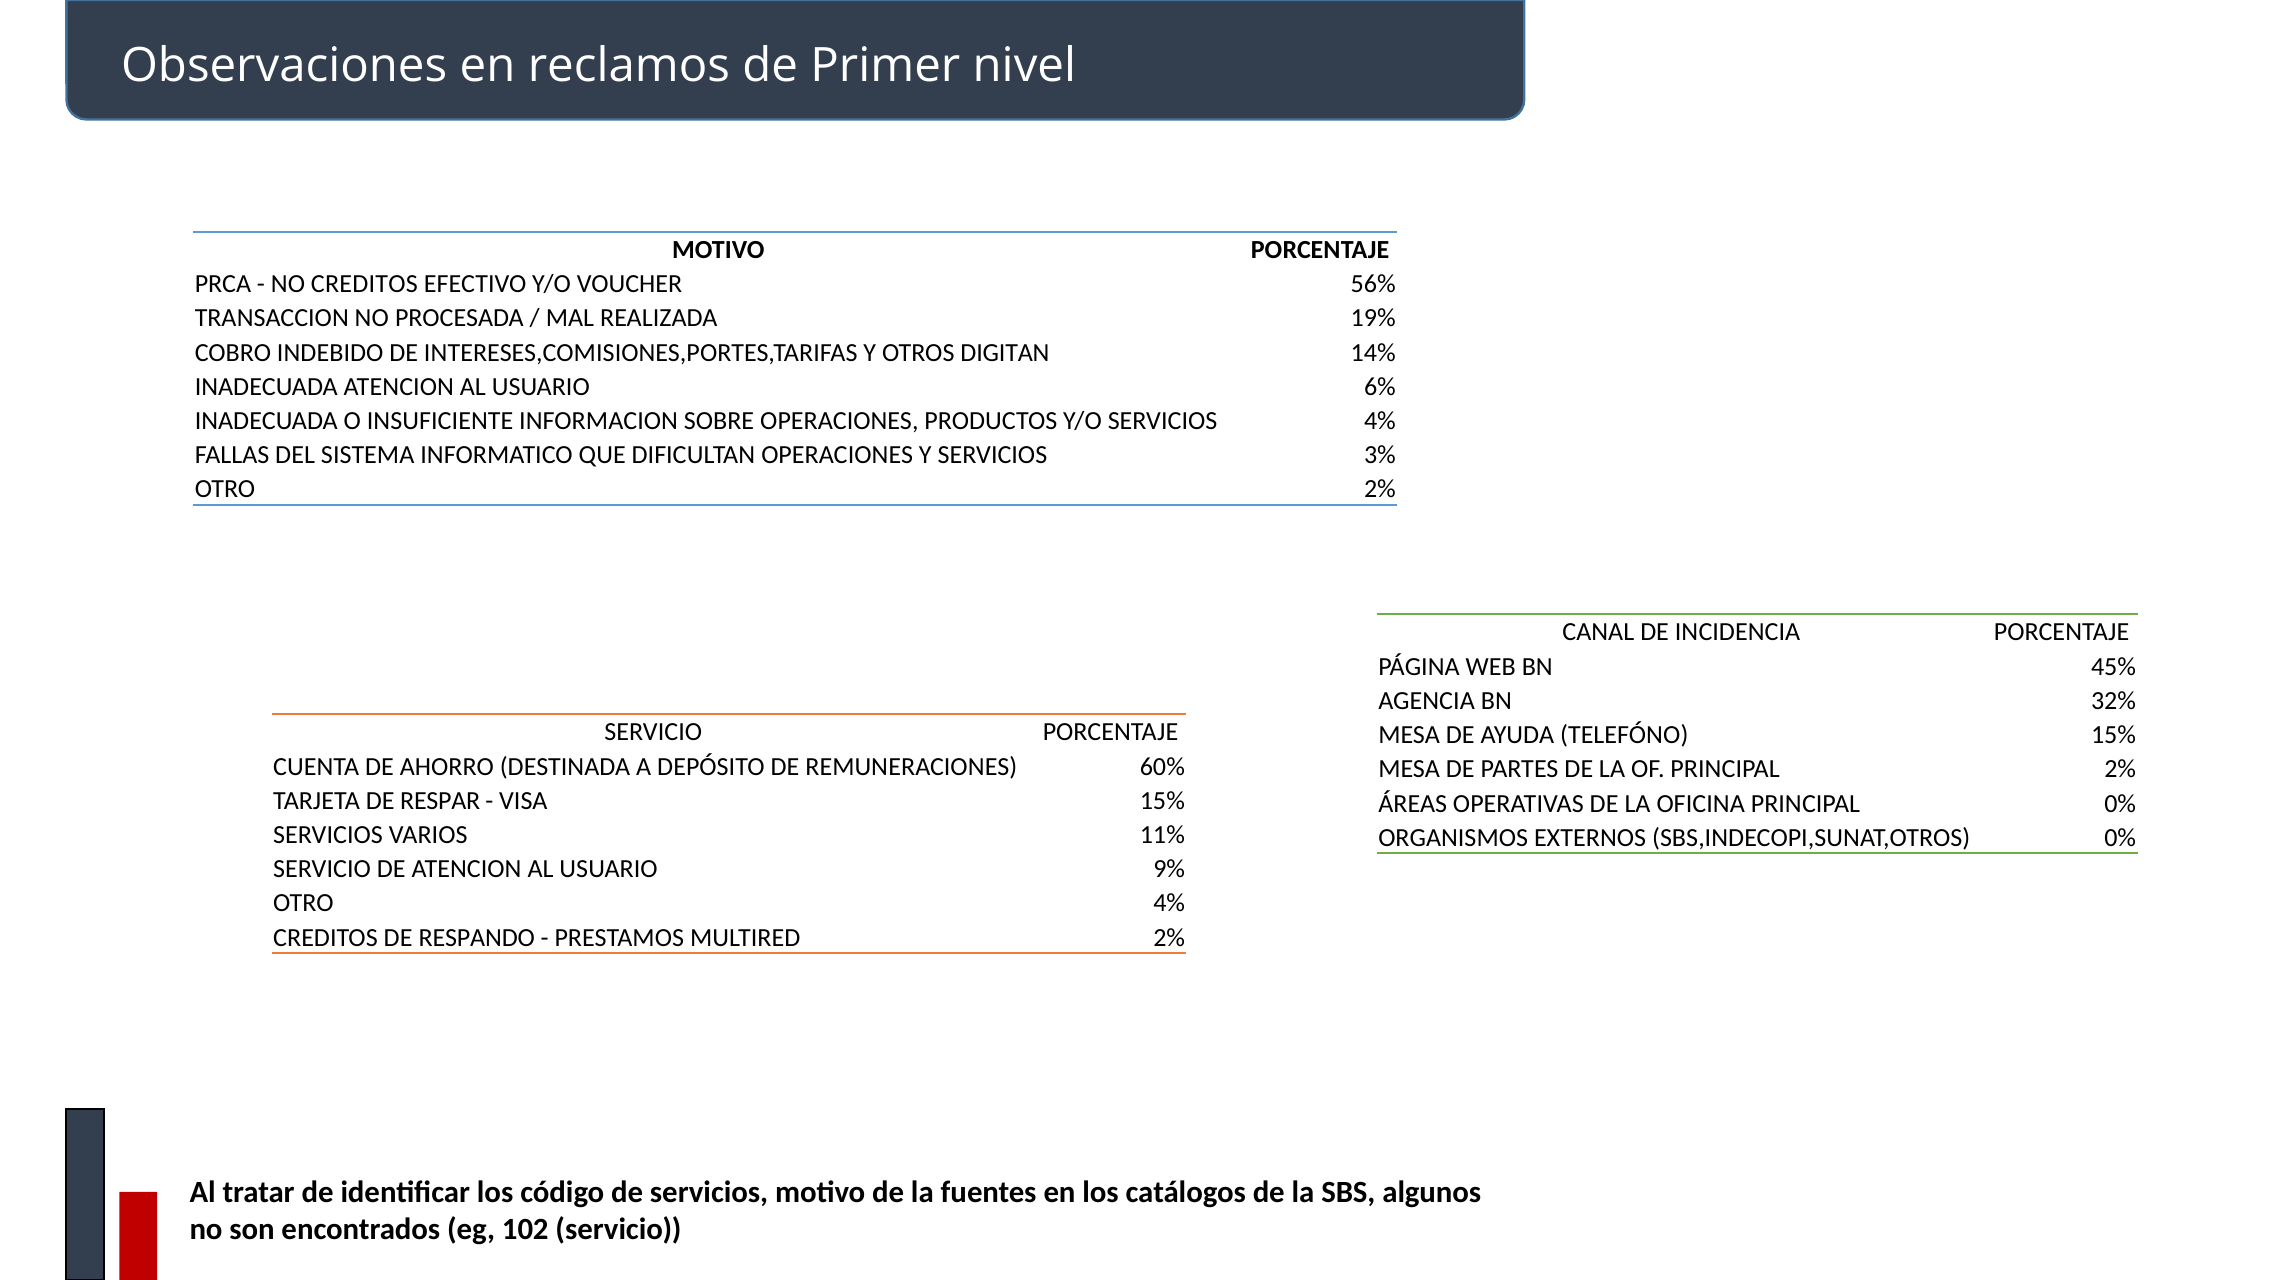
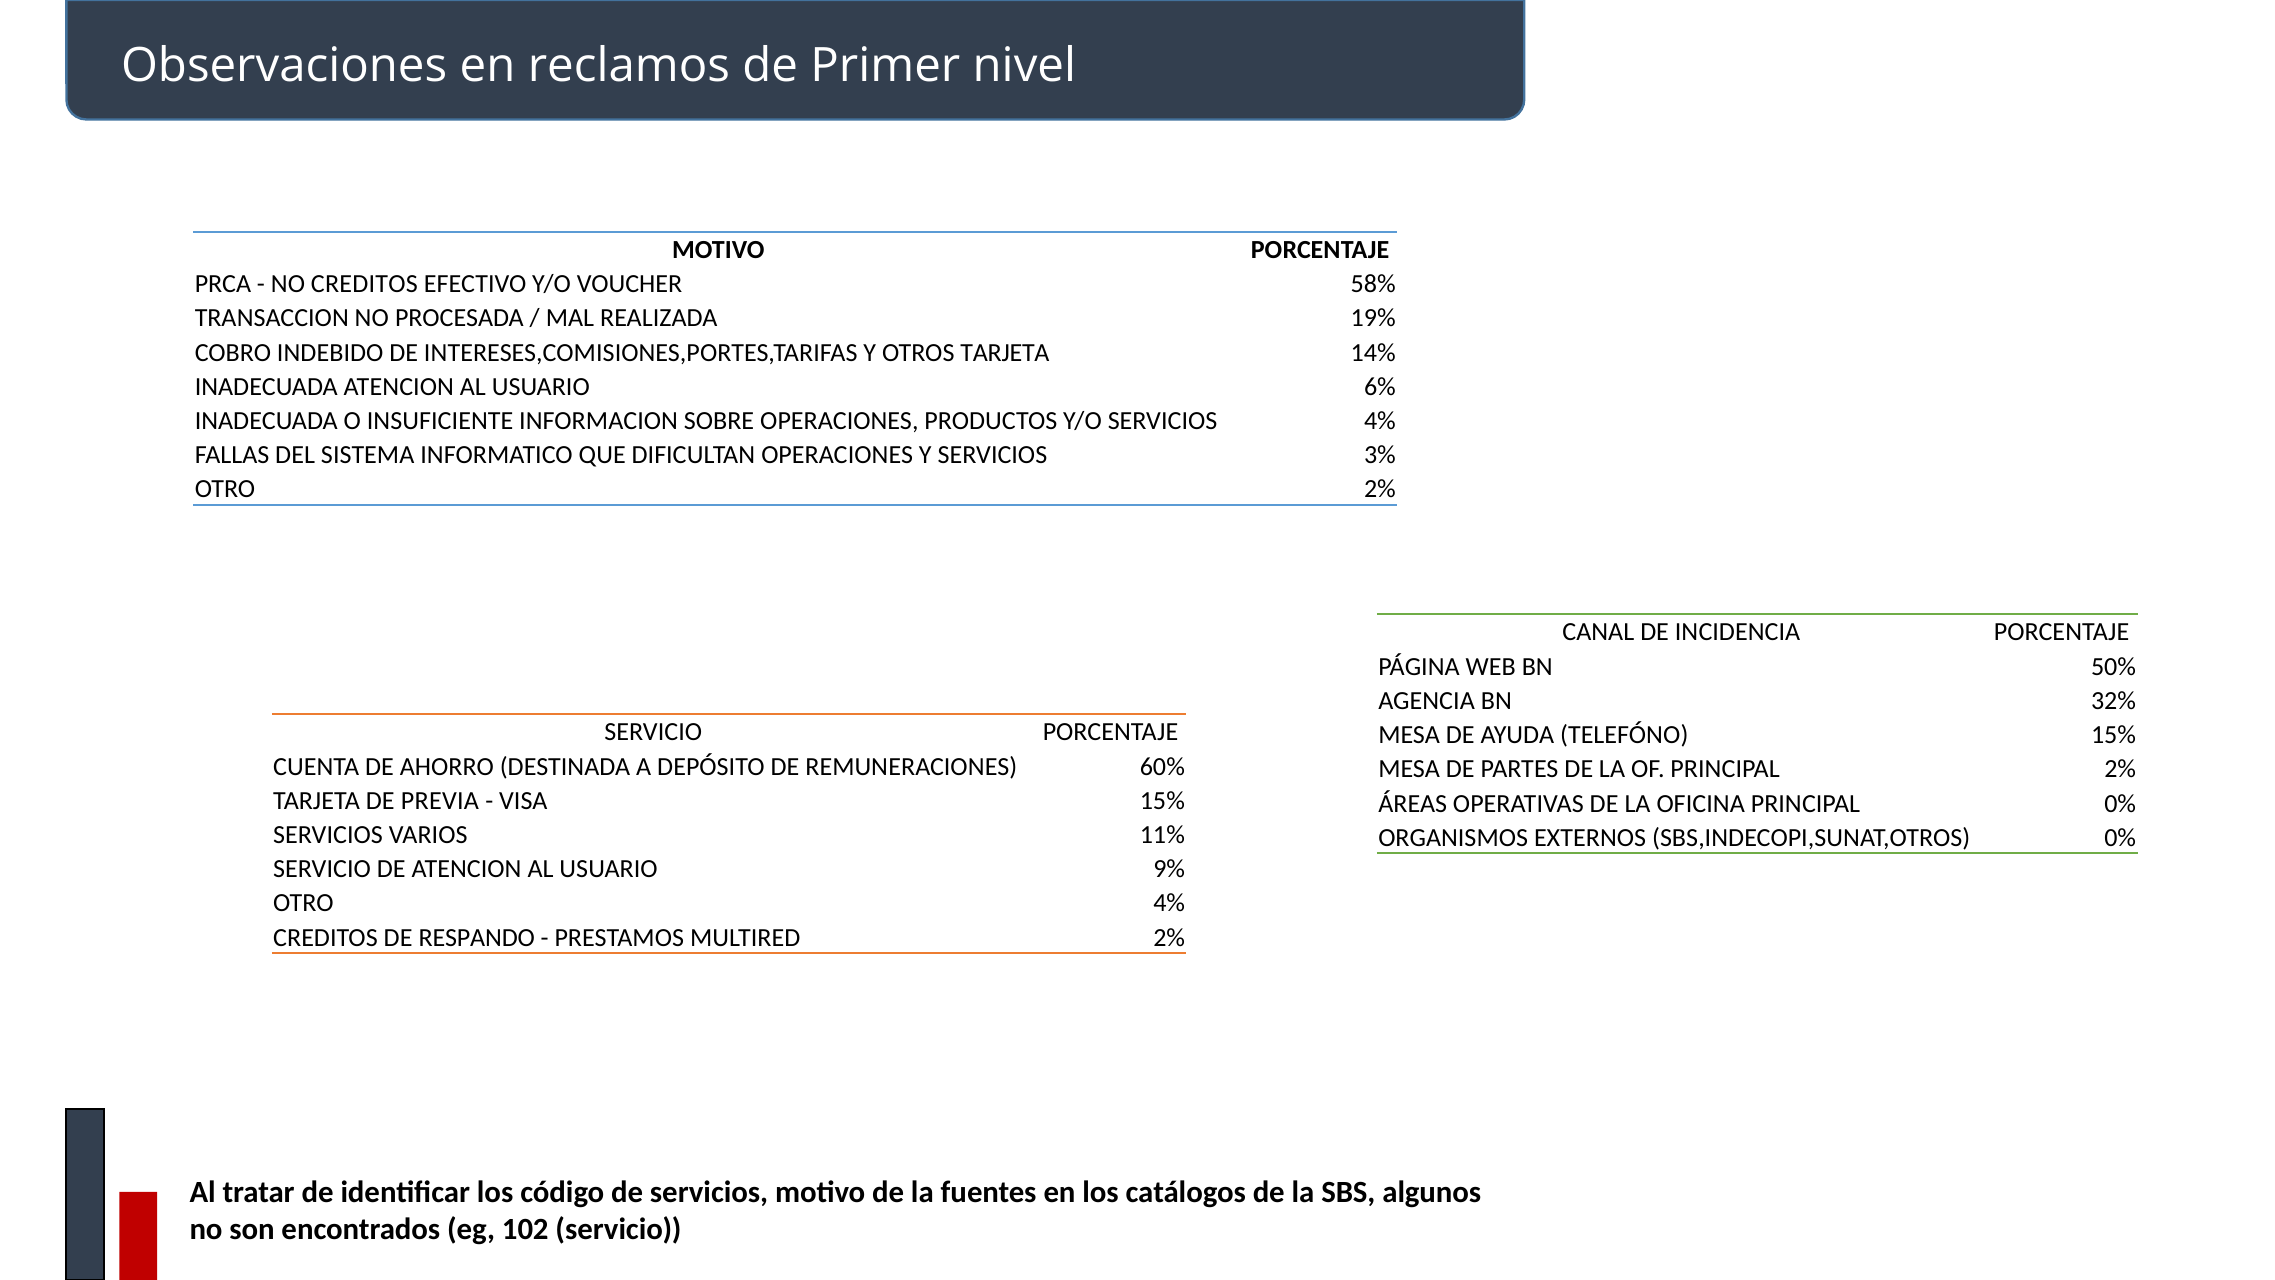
56%: 56% -> 58% (1373, 284)
OTROS DIGITAN: DIGITAN -> TARJETA (1005, 352)
45%: 45% -> 50% (2114, 667)
RESPAR: RESPAR -> PREVIA (440, 801)
